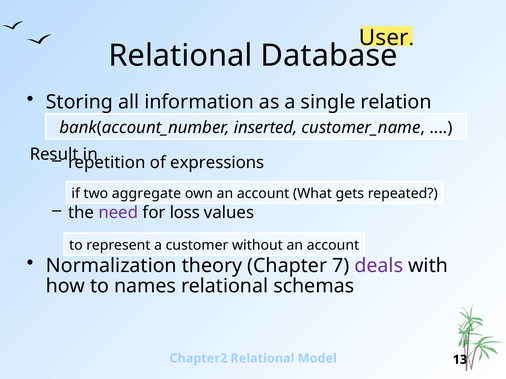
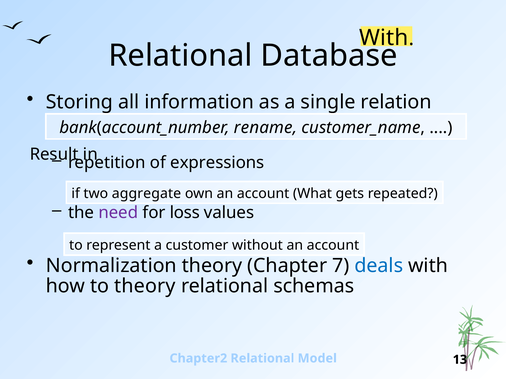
User: User -> With (384, 38)
inserted: inserted -> rename (265, 128)
deals colour: purple -> blue (379, 266)
to names: names -> theory (145, 286)
